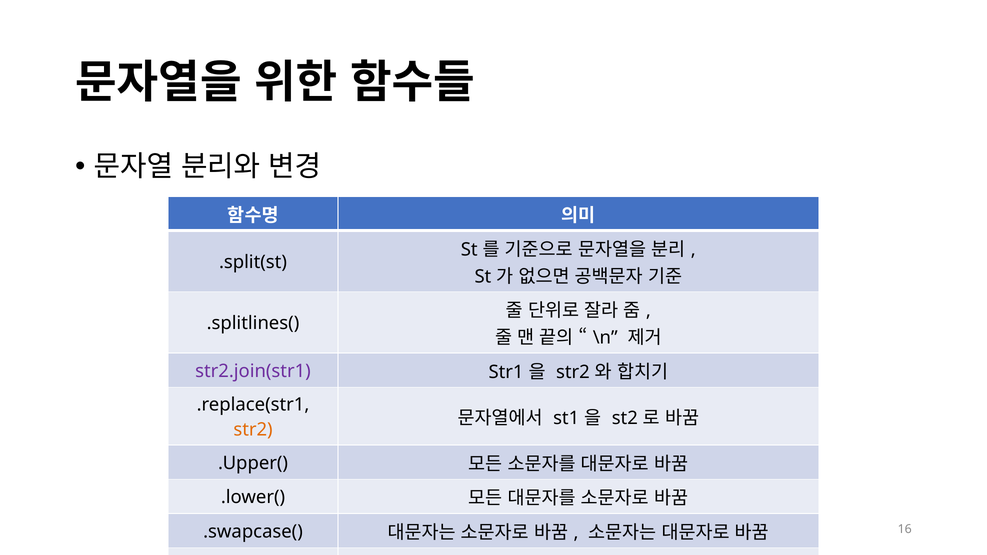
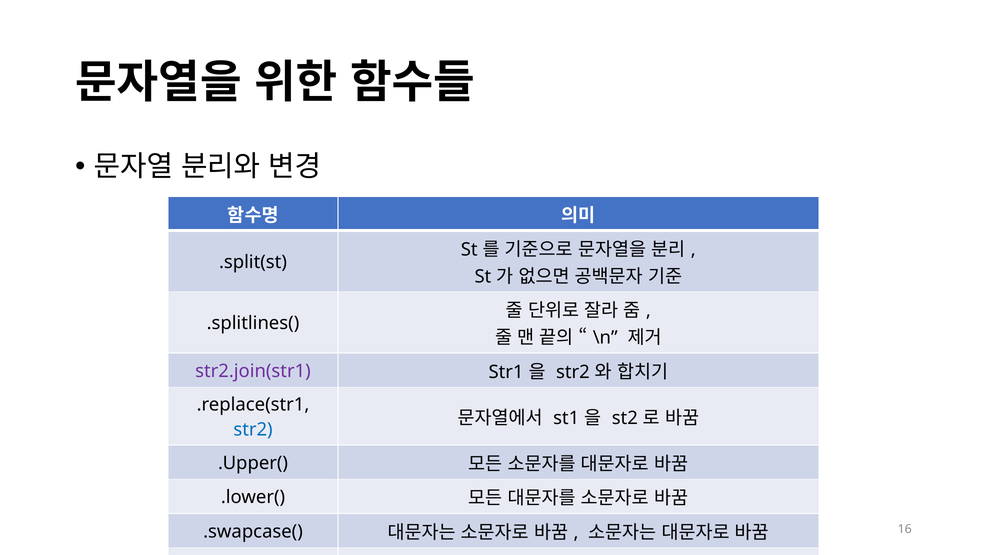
str2 colour: orange -> blue (253, 430)
